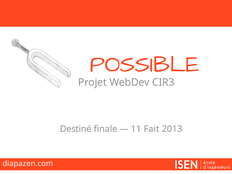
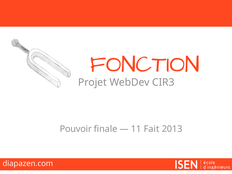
POSSIBLE: POSSIBLE -> FONCTION (145, 64)
Destiné: Destiné -> Pouvoir (76, 129)
